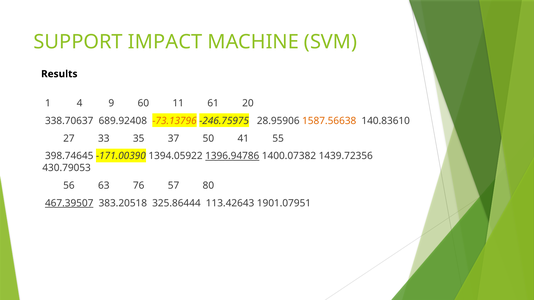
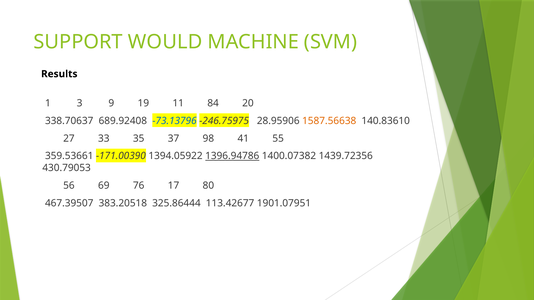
IMPACT: IMPACT -> WOULD (165, 42)
4: 4 -> 3 (80, 103)
60: 60 -> 19 (143, 103)
61: 61 -> 84 (213, 103)
-73.13796 colour: orange -> blue (175, 121)
50: 50 -> 98 (208, 139)
398.74645: 398.74645 -> 359.53661 (69, 156)
63: 63 -> 69 (104, 186)
57: 57 -> 17 (174, 186)
467.39507 underline: present -> none (69, 203)
113.42643: 113.42643 -> 113.42677 (230, 203)
